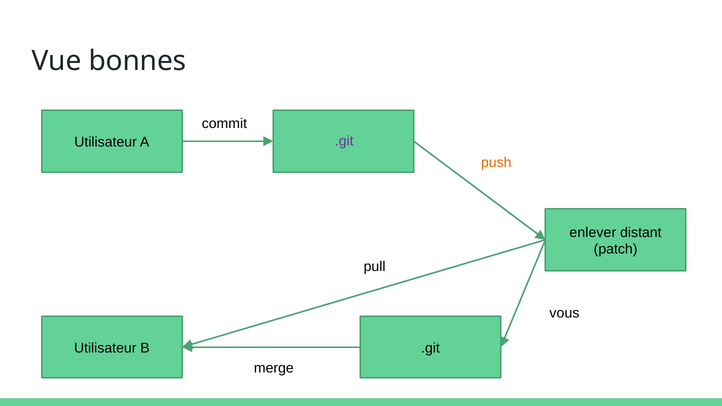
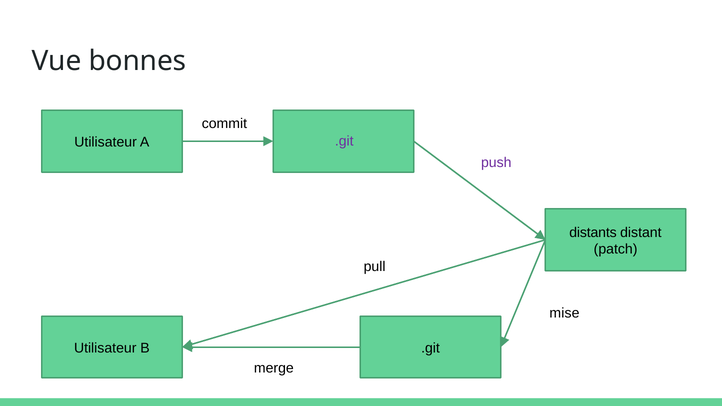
push colour: orange -> purple (496, 163)
enlever: enlever -> distants (593, 232)
vous: vous -> mise (564, 313)
